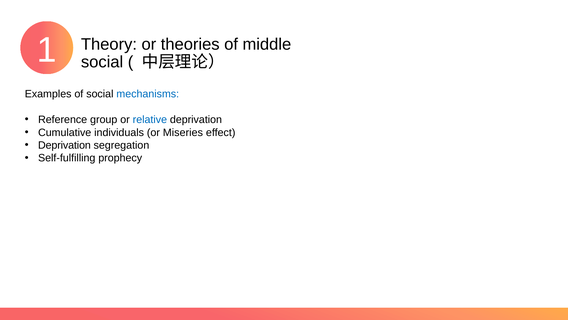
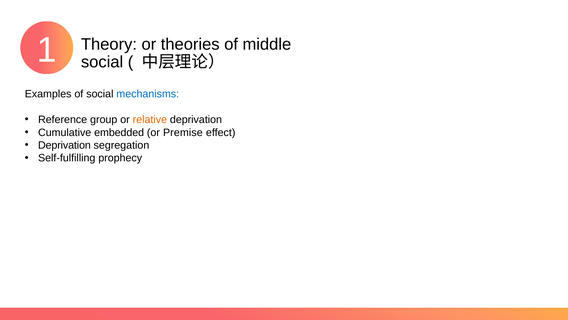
relative colour: blue -> orange (150, 120)
individuals: individuals -> embedded (119, 132)
Miseries: Miseries -> Premise (183, 132)
